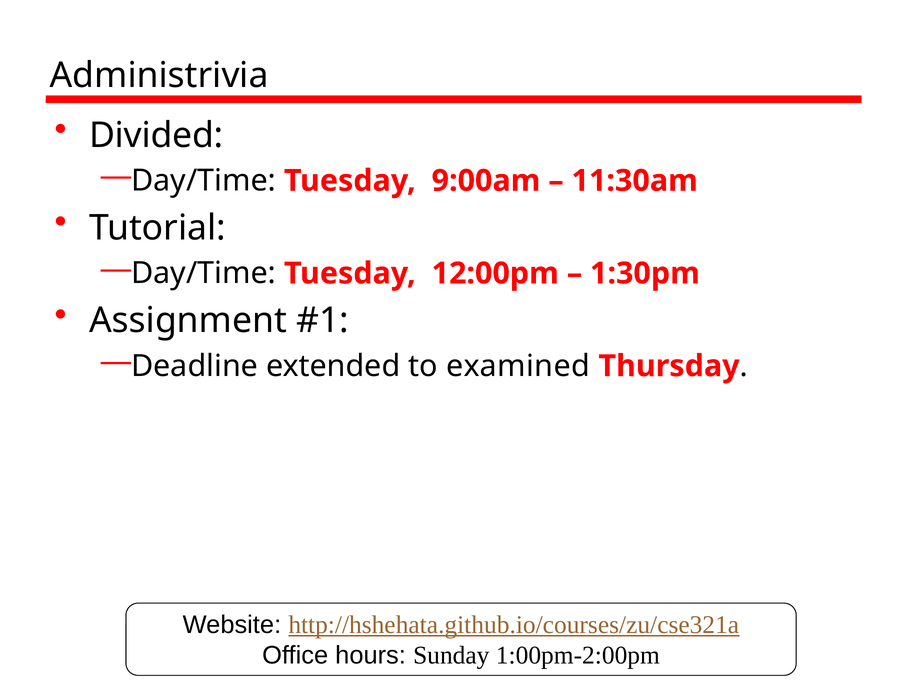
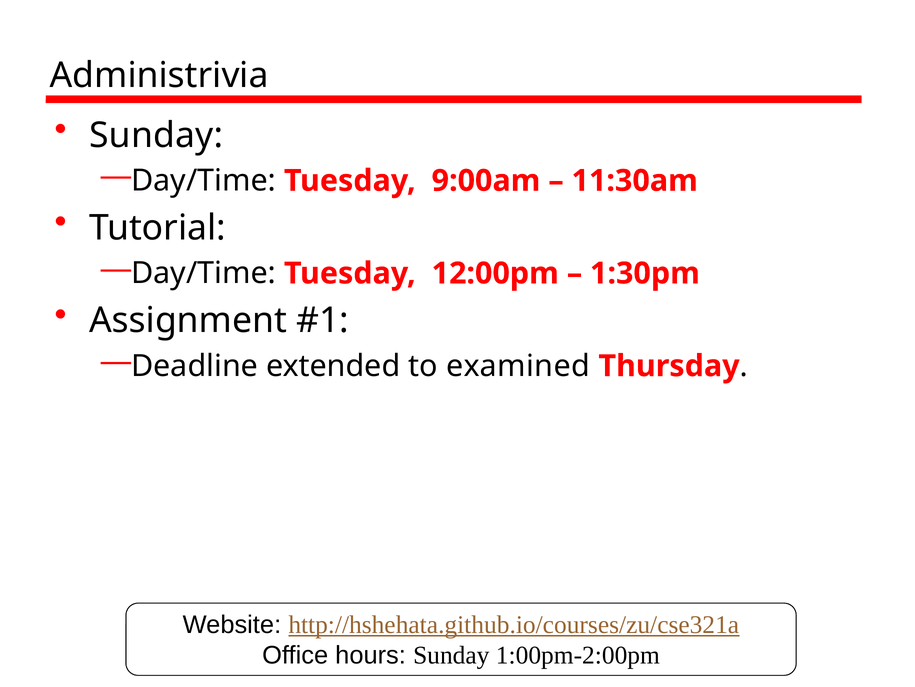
Divided: Divided -> Sunday (156, 135)
